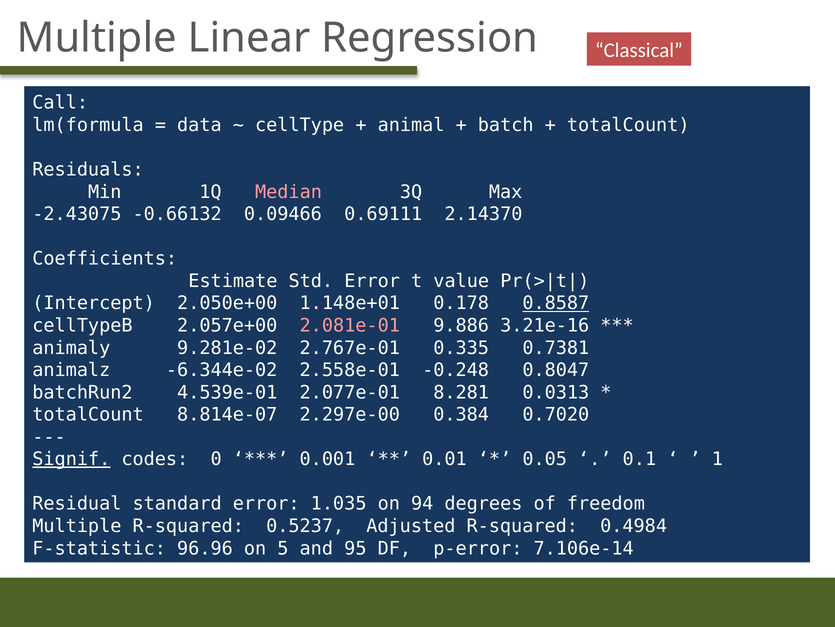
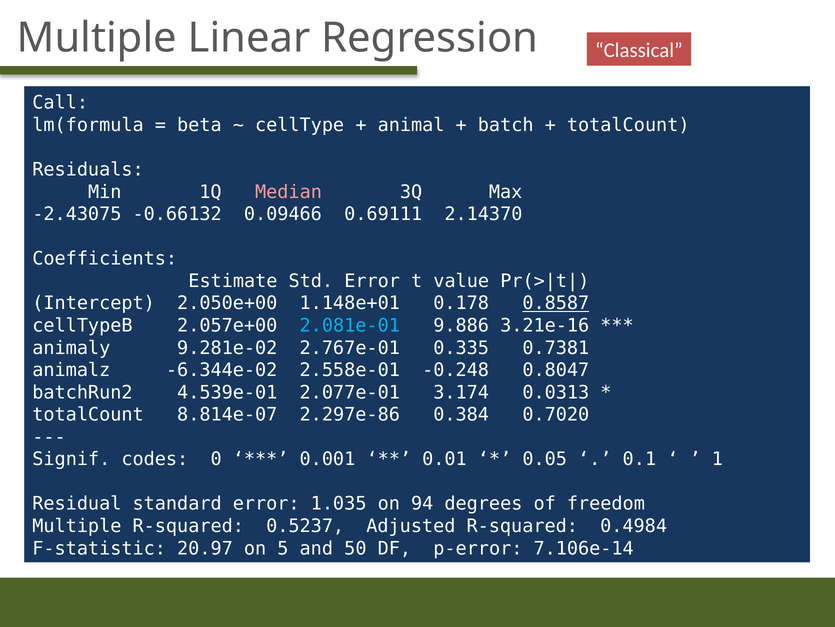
data: data -> beta (199, 125)
2.081e-01 colour: pink -> light blue (350, 325)
8.281: 8.281 -> 3.174 (461, 392)
2.297e-00: 2.297e-00 -> 2.297e-86 (350, 414)
Signif underline: present -> none (71, 459)
96.96: 96.96 -> 20.97 (205, 548)
95: 95 -> 50 (355, 548)
